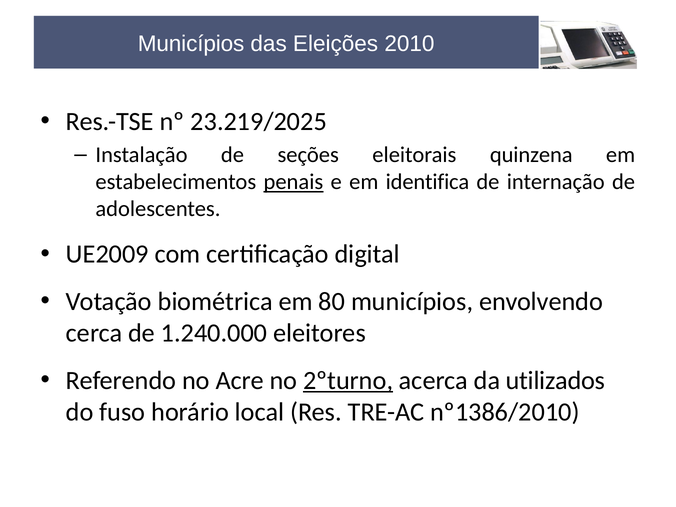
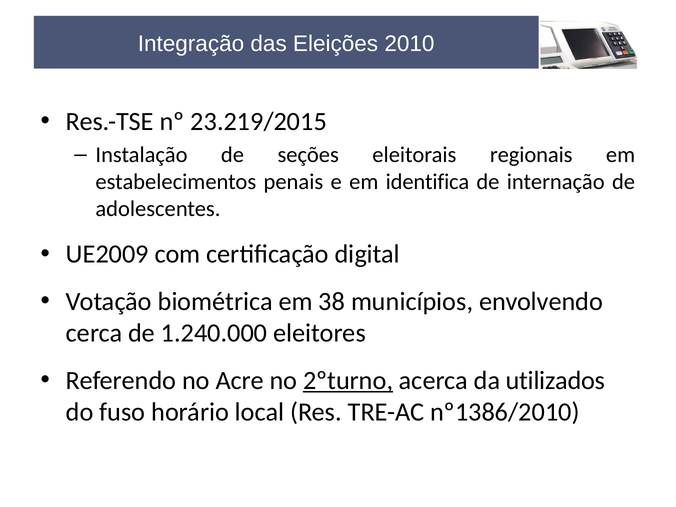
Municípios: Municípios -> Integração (191, 44)
23.219/2025: 23.219/2025 -> 23.219/2015 (259, 121)
quinzena: quinzena -> regionais (531, 155)
penais underline: present -> none (293, 182)
80: 80 -> 38 (332, 302)
